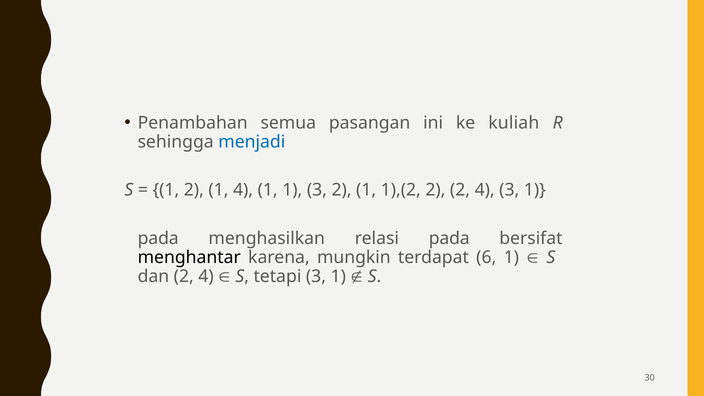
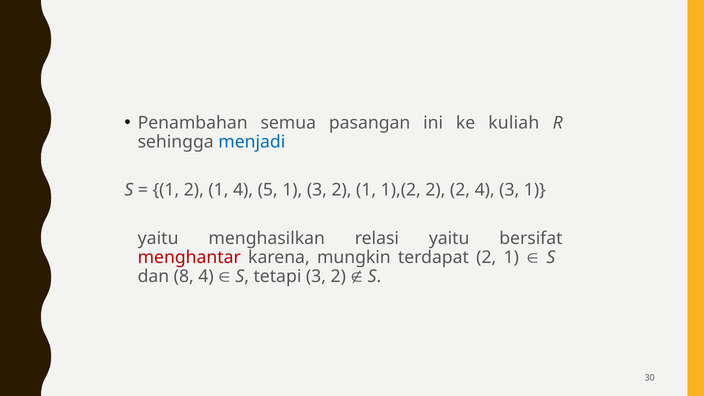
4 1: 1 -> 5 (268, 190)
pada: pada -> yaitu (158, 238)
relasi pada: pada -> yaitu (449, 238)
menghantar colour: black -> red (189, 257)
terdapat 6: 6 -> 2 (486, 257)
dan 2: 2 -> 8 (184, 276)
tetapi 3 1: 1 -> 2 (338, 276)
